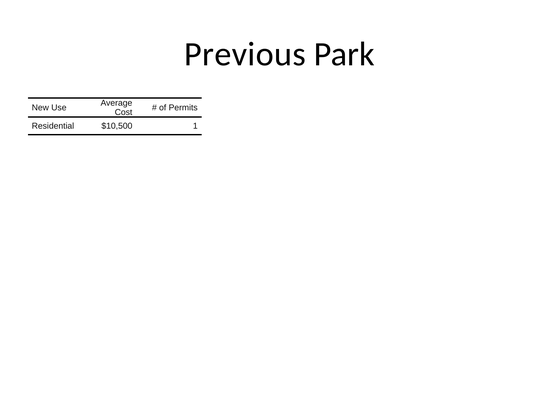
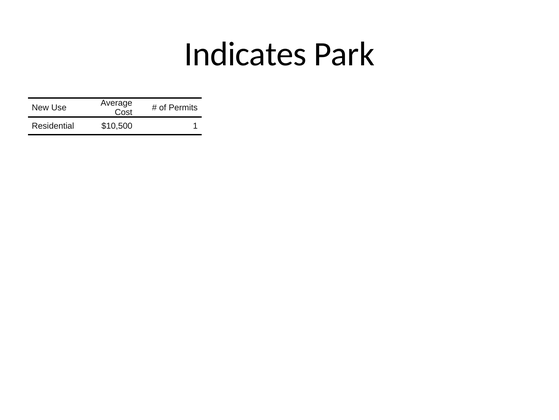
Previous: Previous -> Indicates (245, 54)
